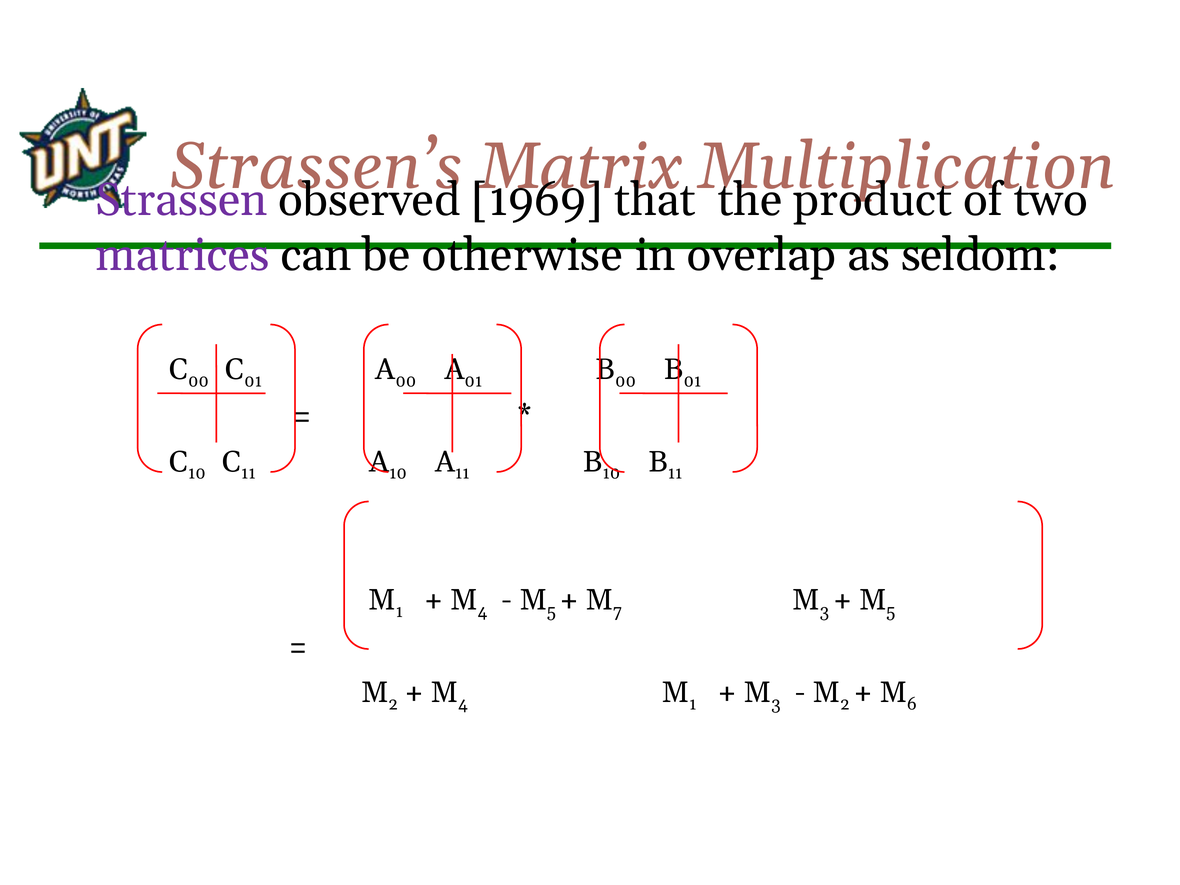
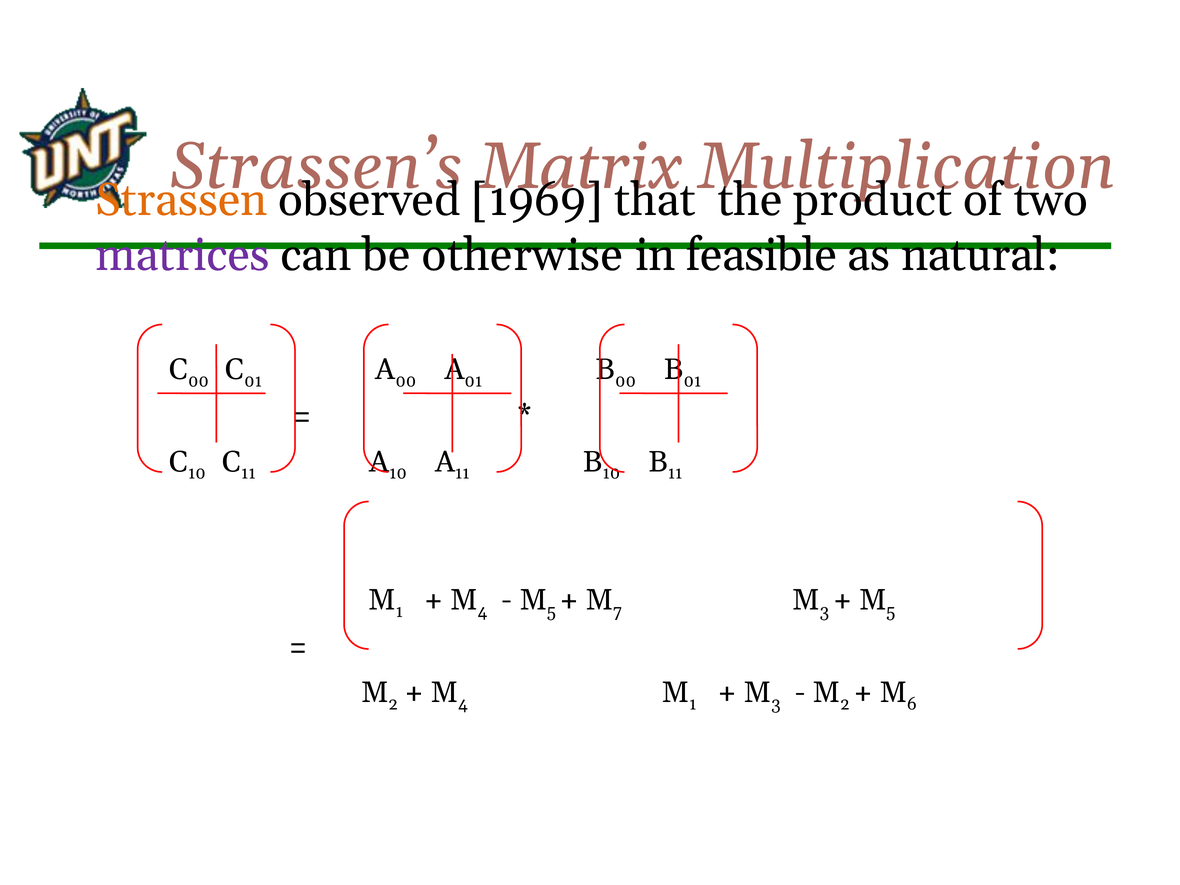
Strassen colour: purple -> orange (181, 200)
overlap: overlap -> feasible (762, 255)
seldom: seldom -> natural (980, 255)
